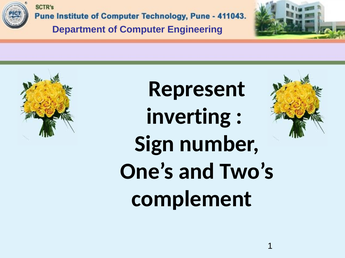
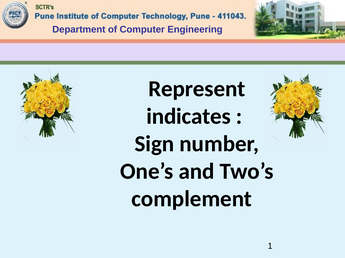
inverting: inverting -> indicates (189, 117)
